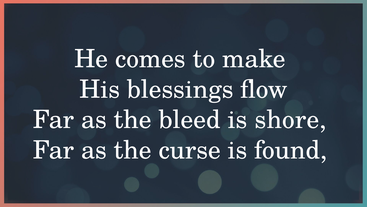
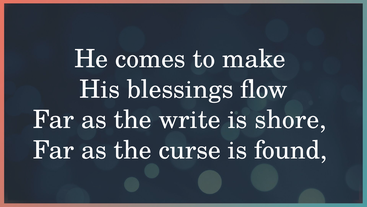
bleed: bleed -> write (189, 119)
